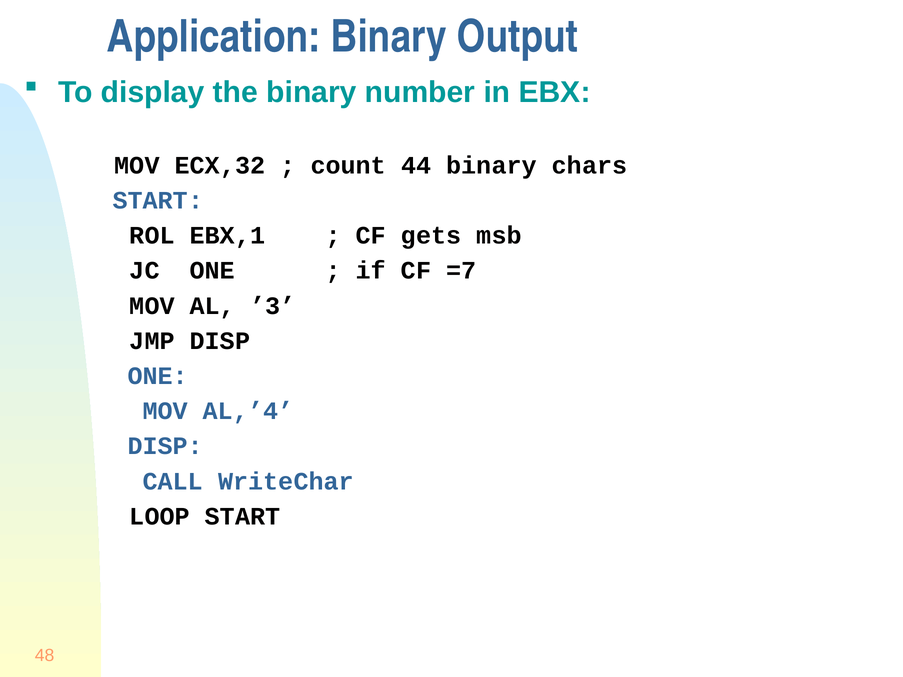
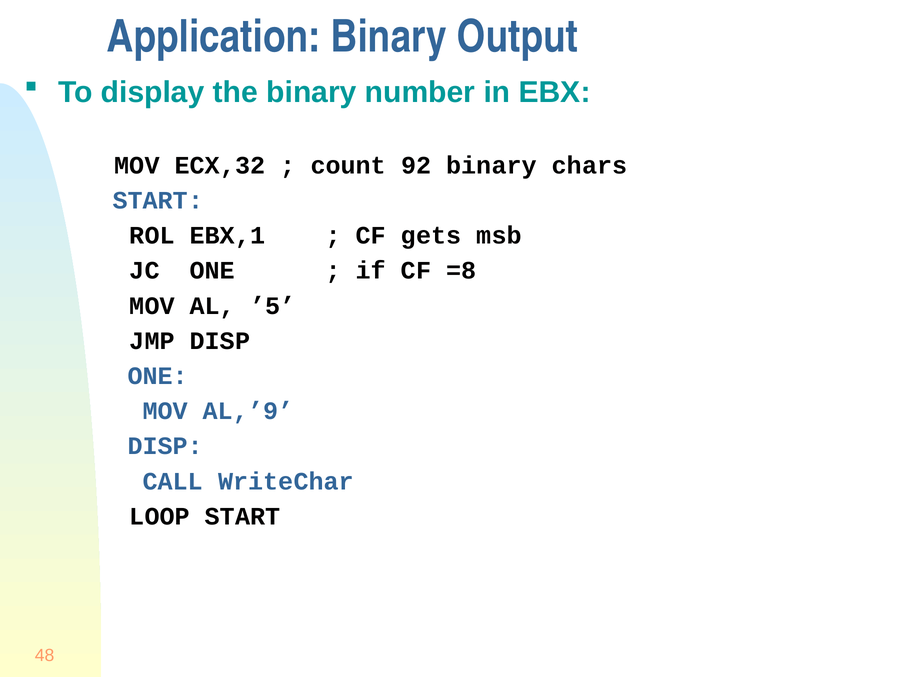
44: 44 -> 92 (416, 165)
=7: =7 -> =8 (461, 271)
’3: ’3 -> ’5 (273, 306)
AL,’4: AL,’4 -> AL,’9 (248, 411)
